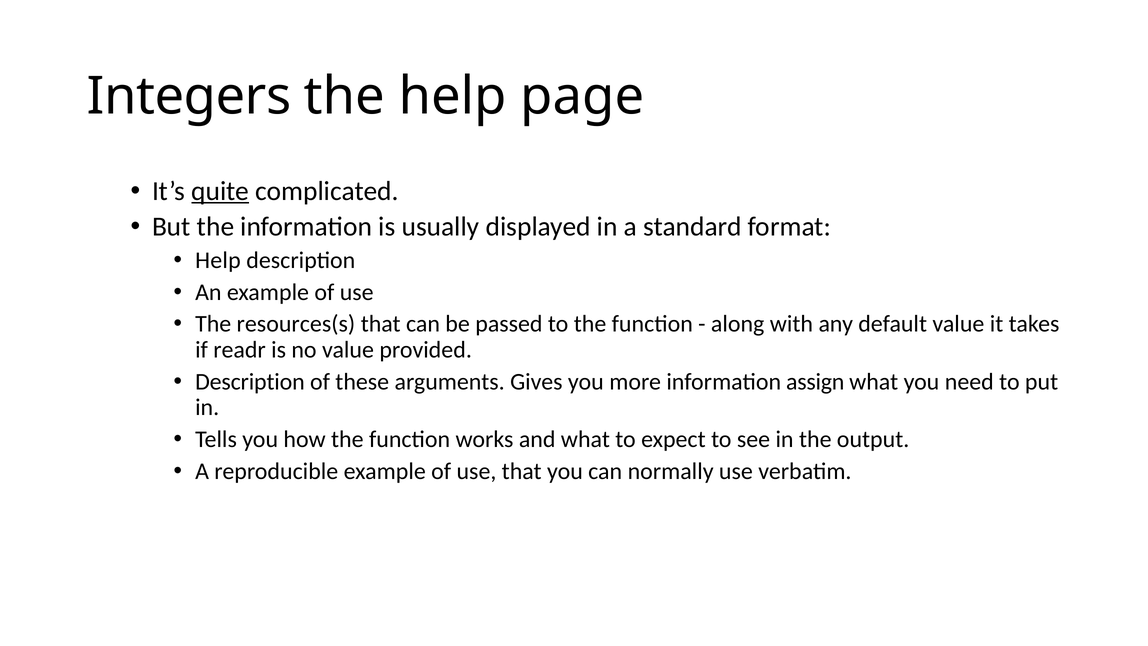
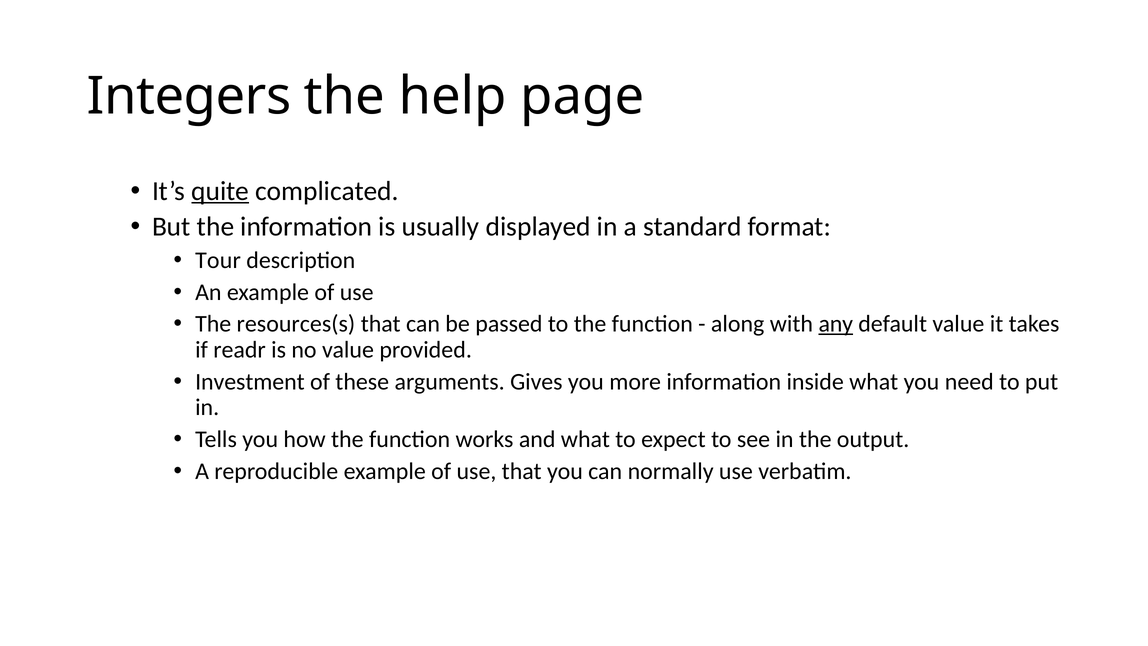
Help: Help -> Tour (218, 260)
any underline: none -> present (836, 324)
Description: Description -> Investment (250, 382)
assign: assign -> inside (815, 382)
